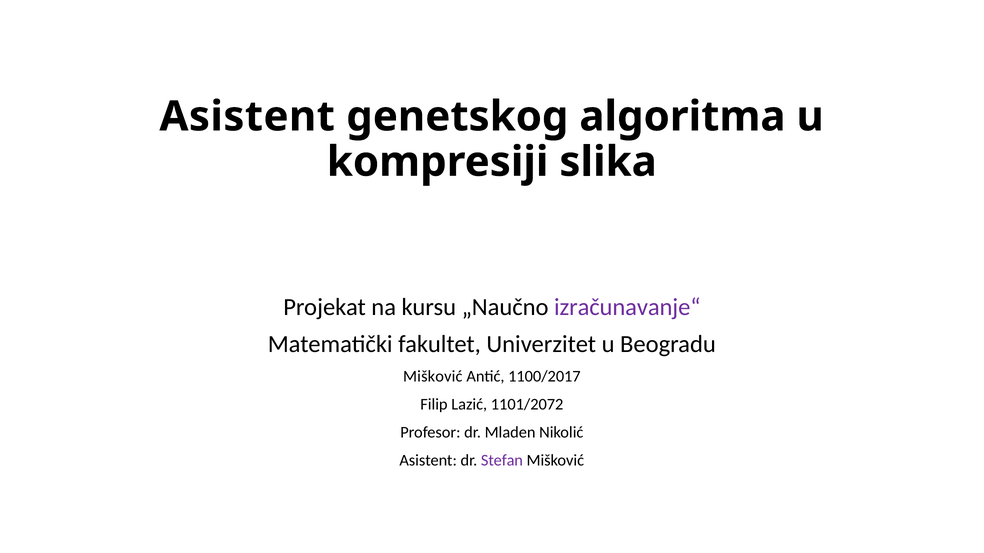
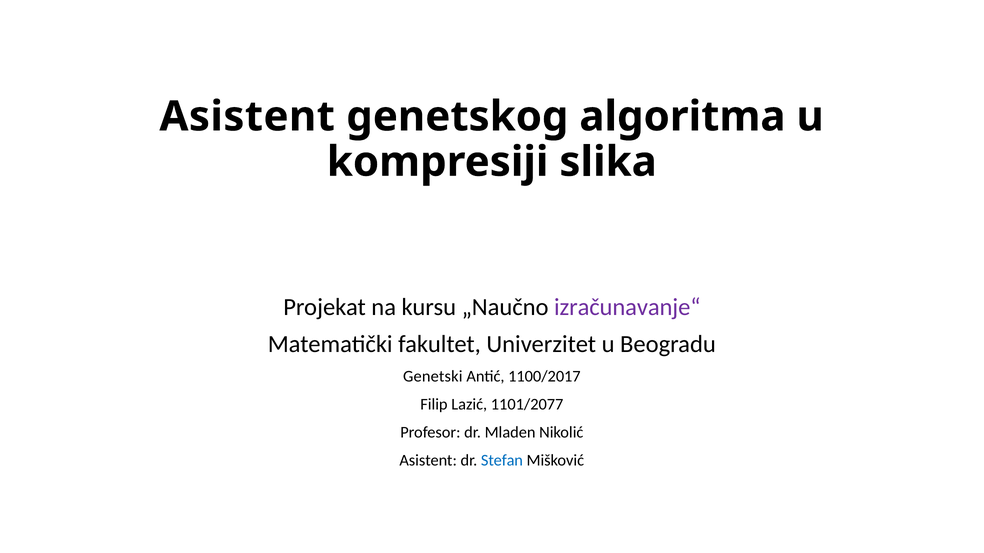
Mišković: Mišković -> Genetski (433, 377)
1101/2072: 1101/2072 -> 1101/2077 (527, 405)
Stefan colour: purple -> blue (502, 461)
